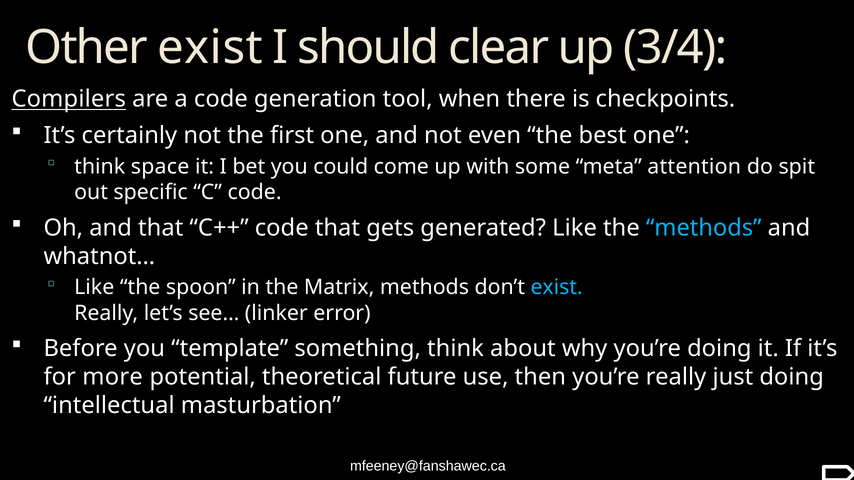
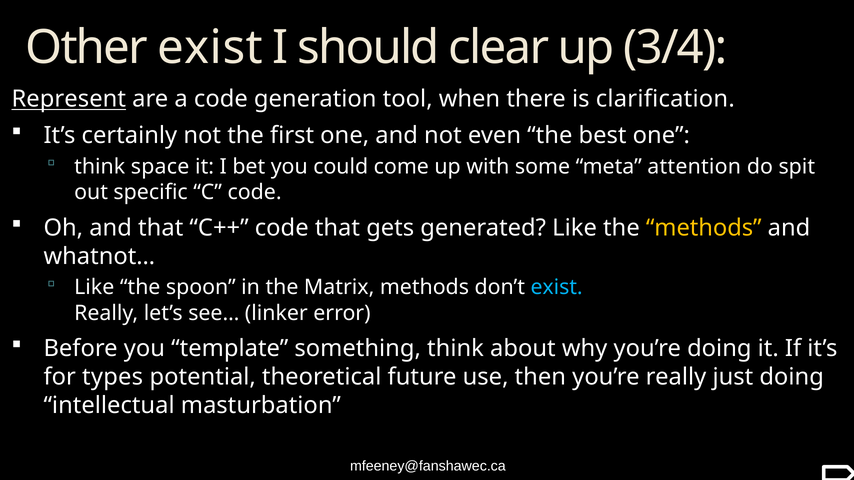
Compilers: Compilers -> Represent (69, 99)
checkpoints: checkpoints -> clarification (665, 99)
methods colour: light blue -> yellow (704, 228)
more: more -> types (113, 377)
